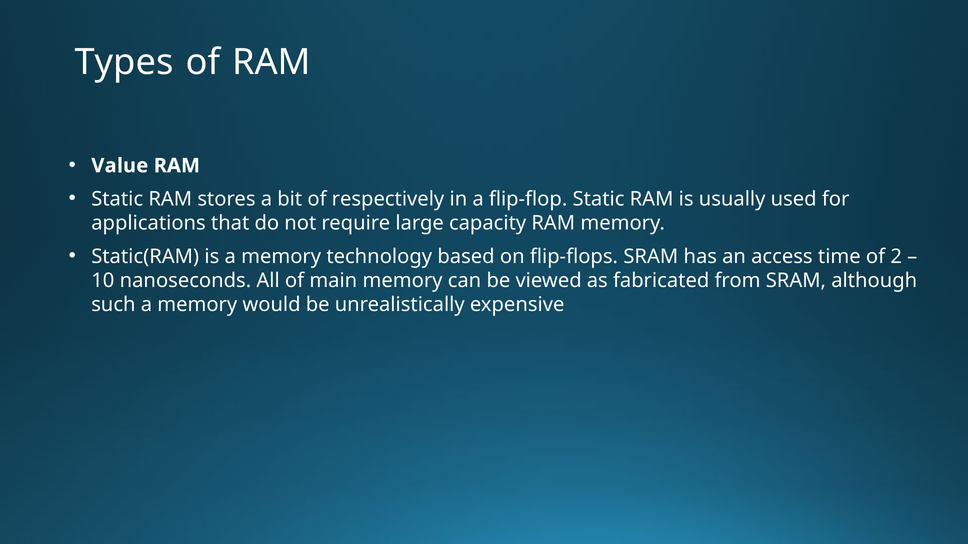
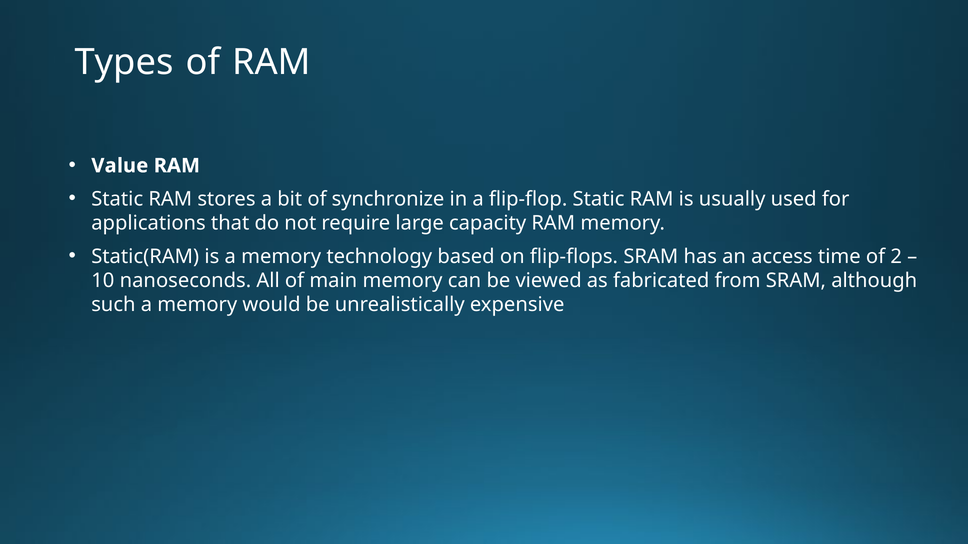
respectively: respectively -> synchronize (388, 199)
